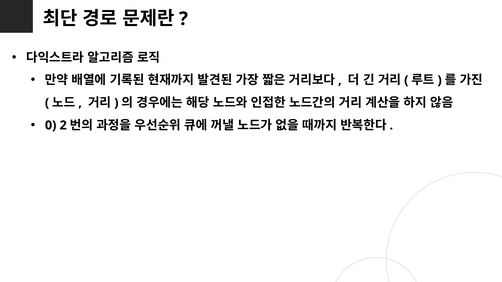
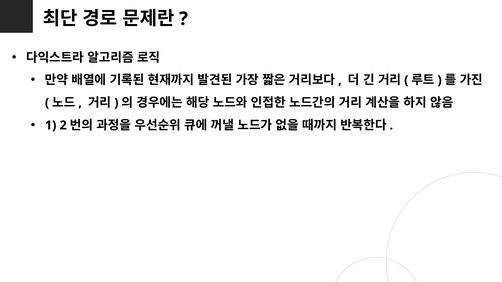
0: 0 -> 1 (51, 125)
